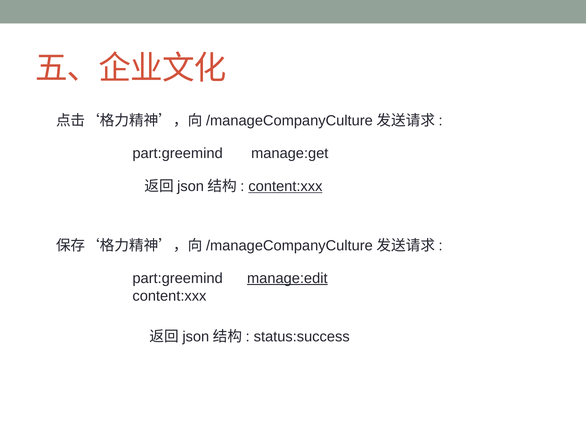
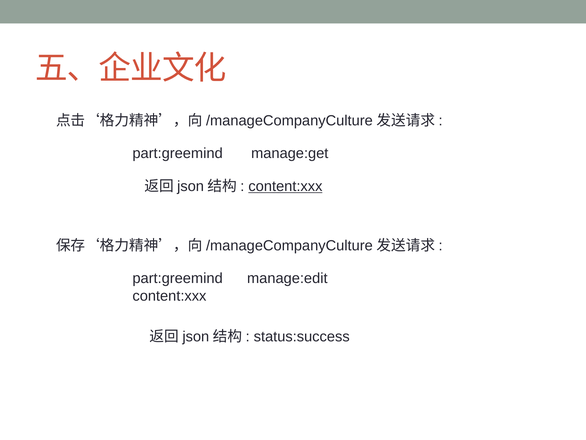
manage:edit underline: present -> none (287, 278)
